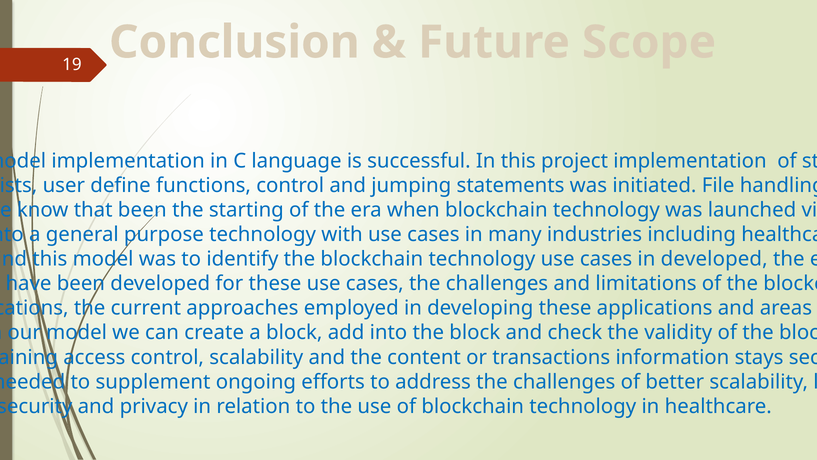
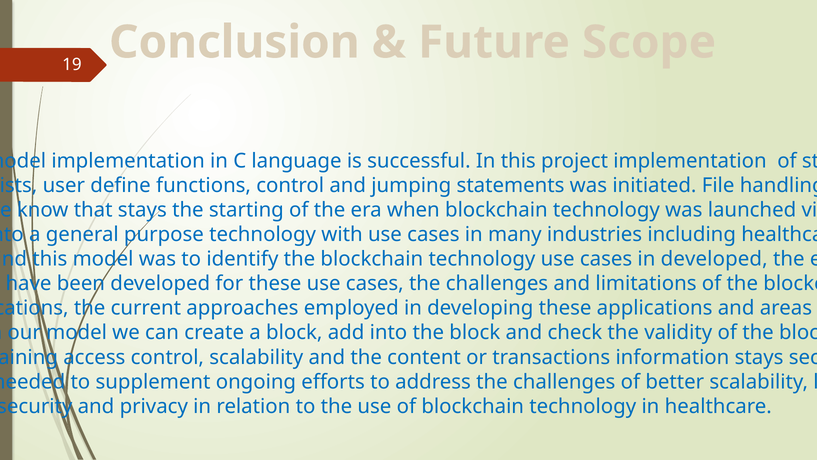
that been: been -> stays (142, 210)
